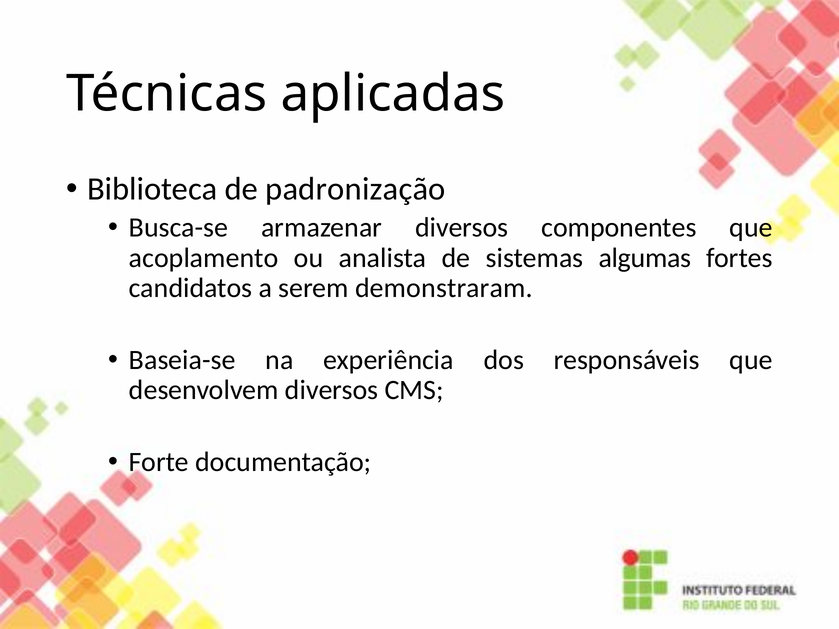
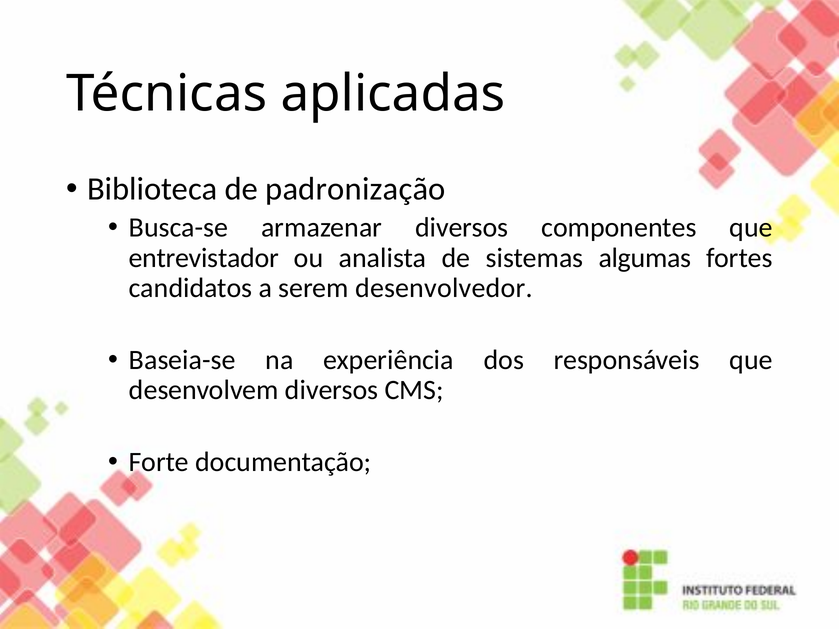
acoplamento: acoplamento -> entrevistador (204, 258)
demonstraram: demonstraram -> desenvolvedor (444, 288)
